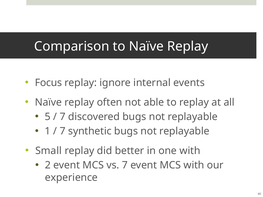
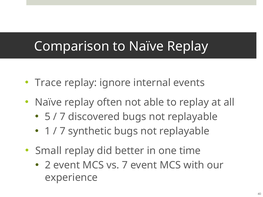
Focus: Focus -> Trace (48, 83)
one with: with -> time (190, 151)
